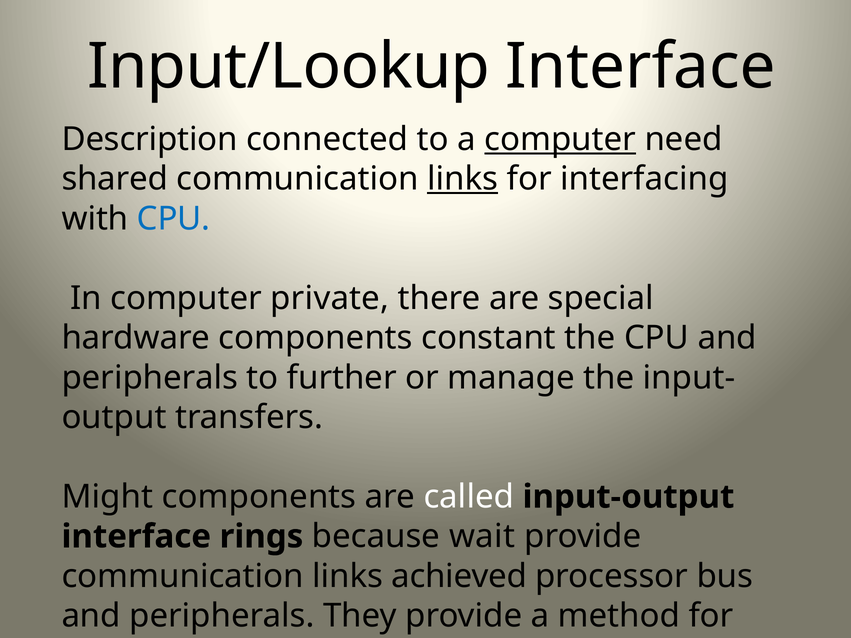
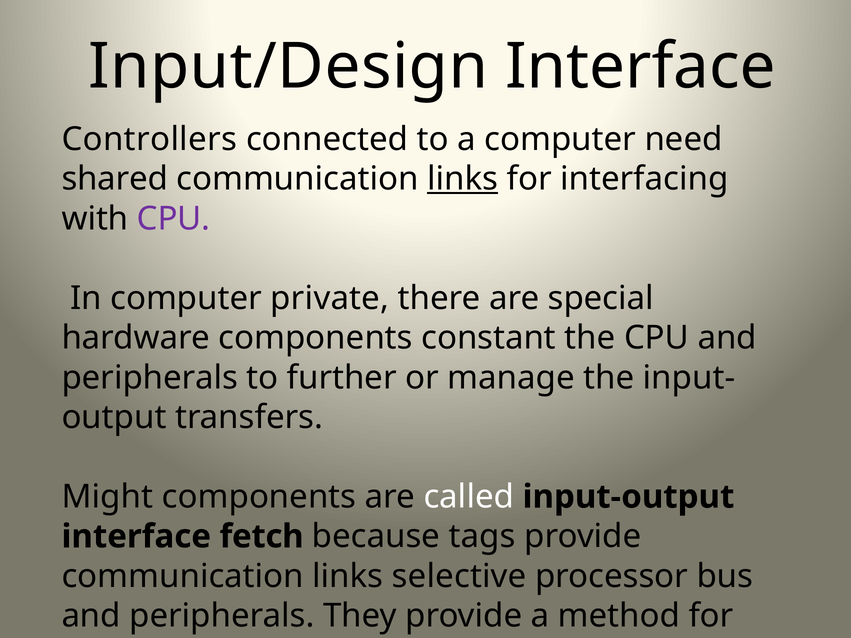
Input/Lookup: Input/Lookup -> Input/Design (288, 67)
Description: Description -> Controllers (149, 139)
computer underline: present -> none (560, 139)
CPU colour: blue -> purple (174, 219)
rings: rings -> fetch (262, 537)
wait: wait -> tags (482, 537)
achieved: achieved -> selective (459, 576)
